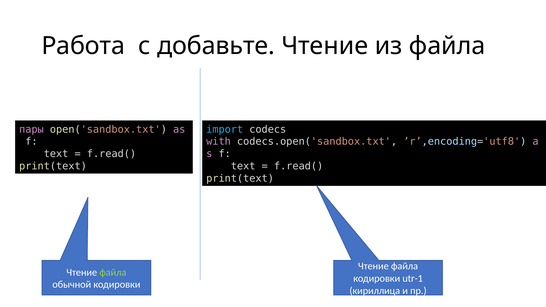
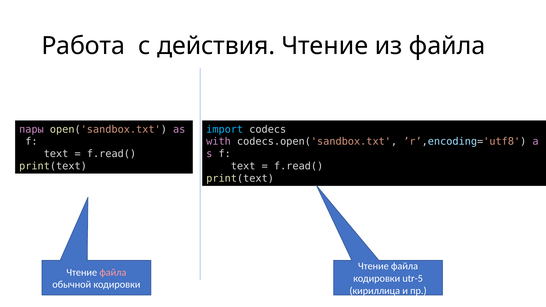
добавьте: добавьте -> действия (216, 46)
файла colour: light green -> pink (113, 272)
utr-1: utr-1 -> utr-5 (413, 279)
